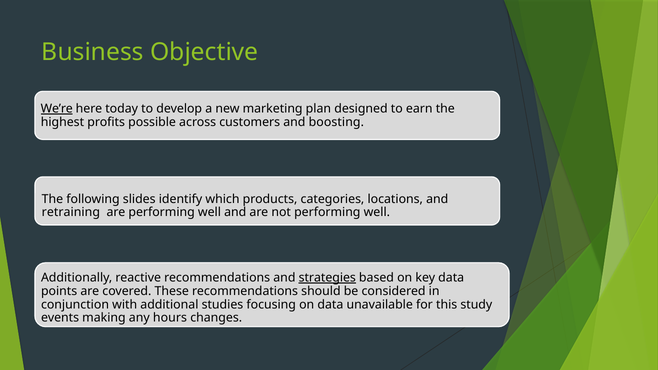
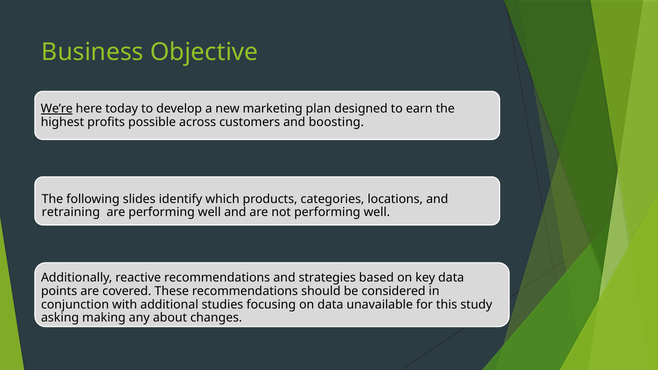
strategies underline: present -> none (327, 278)
events: events -> asking (60, 318)
hours: hours -> about (170, 318)
